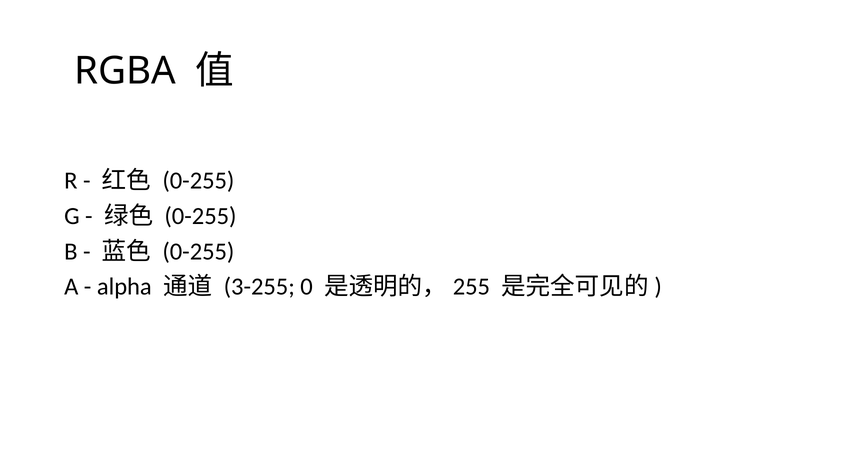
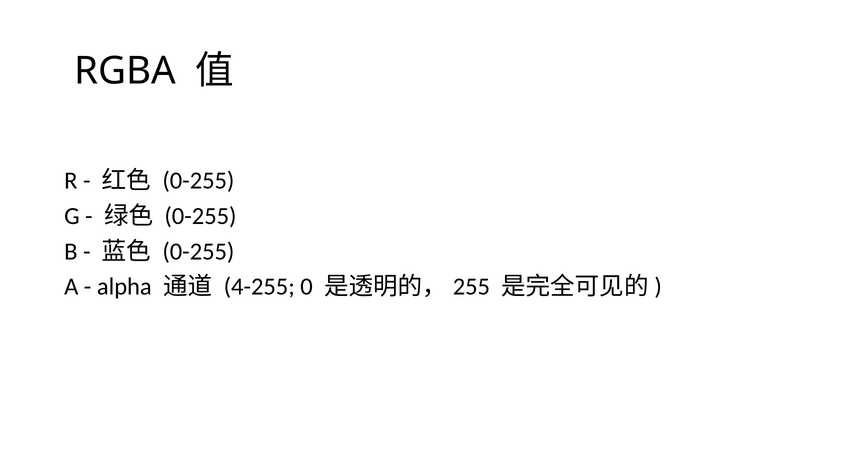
3-255: 3-255 -> 4-255 (259, 287)
